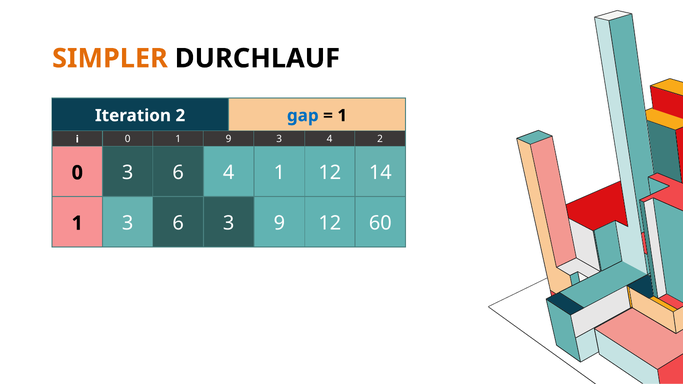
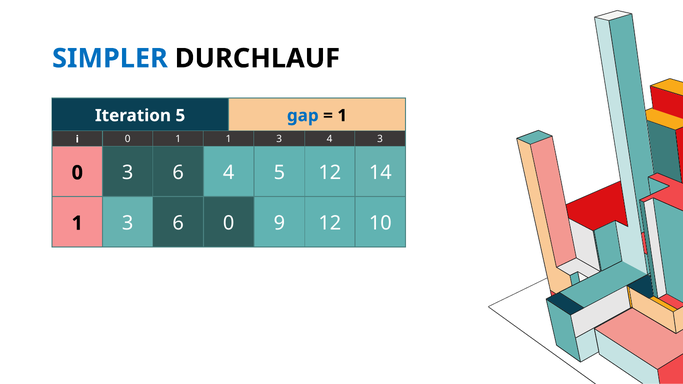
SIMPLER colour: orange -> blue (110, 58)
Iteration 2: 2 -> 5 (180, 116)
1 9: 9 -> 1 (229, 139)
0 2: 2 -> 3 (380, 139)
6 4 1: 1 -> 5 (279, 173)
6 3: 3 -> 0 (229, 223)
60: 60 -> 10 (380, 223)
